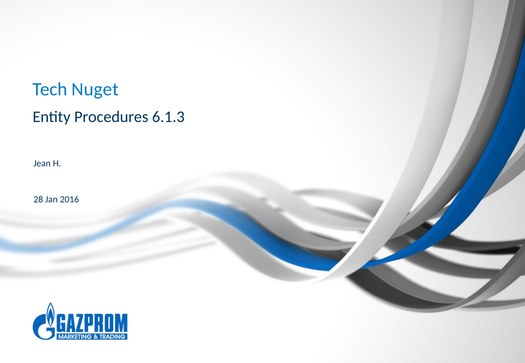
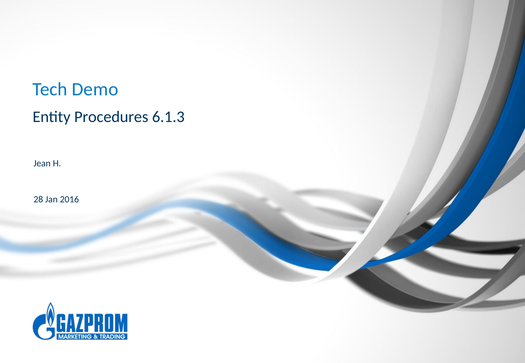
Nuget: Nuget -> Demo (95, 89)
